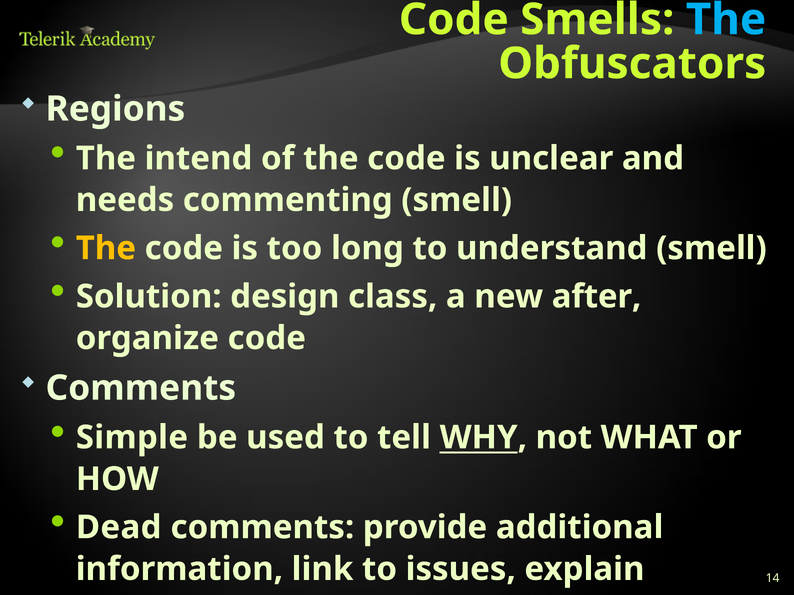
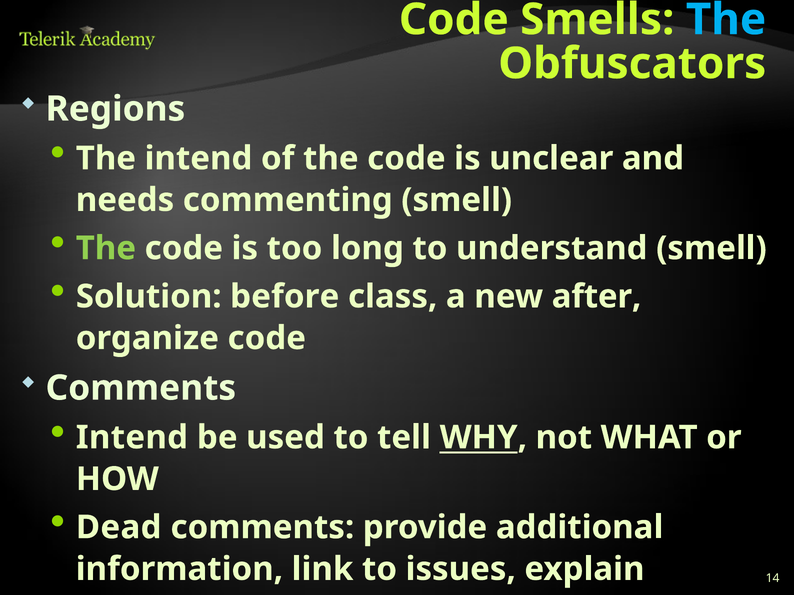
The colour: yellow -> light green (106, 248)
design: design -> before (285, 297)
Simple: Simple -> Intend (132, 438)
